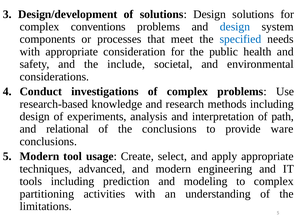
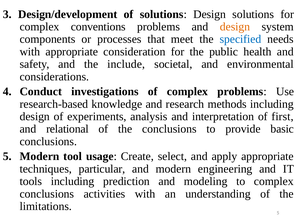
design colour: blue -> orange (235, 27)
path: path -> first (283, 116)
ware: ware -> basic (282, 129)
advanced: advanced -> particular (102, 169)
partitioning: partitioning -> conclusions (47, 194)
